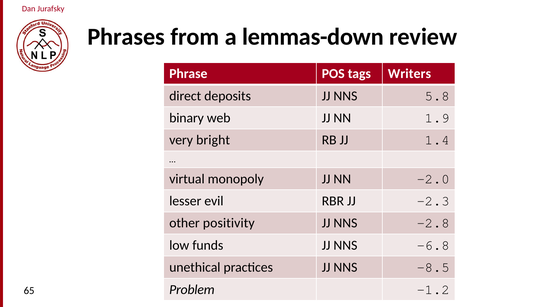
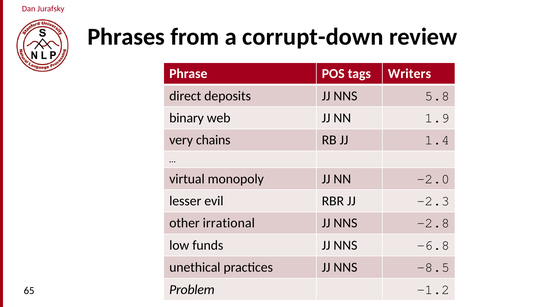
lemmas-down: lemmas-down -> corrupt-down (313, 37)
bright: bright -> chains (213, 140)
positivity: positivity -> irrational (229, 223)
